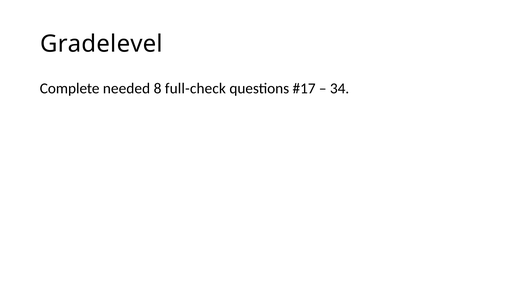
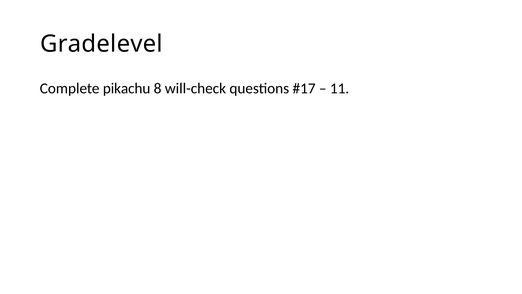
needed: needed -> pikachu (127, 88)
full-check: full-check -> will-check (195, 88)
34: 34 -> 11 (340, 88)
